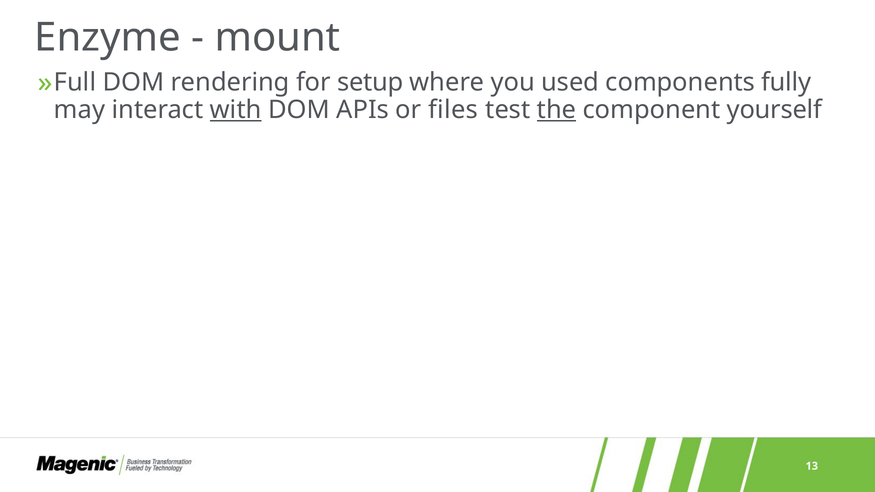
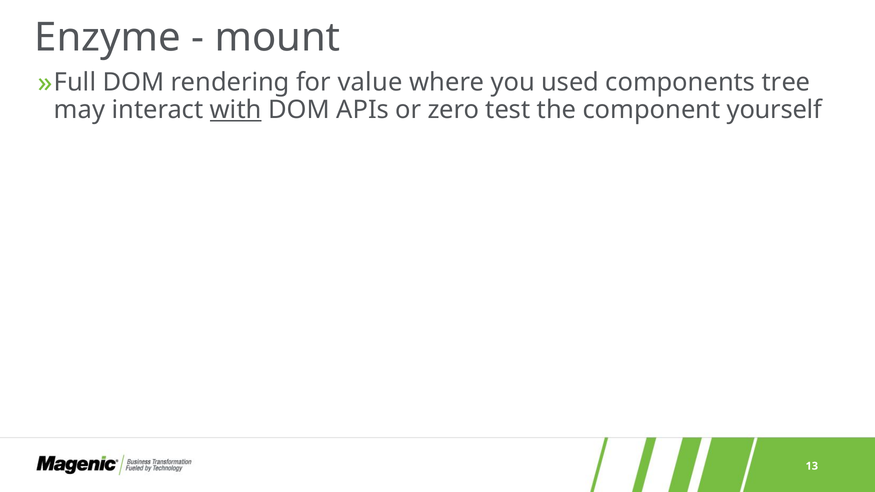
setup: setup -> value (370, 82)
fully: fully -> tree (786, 82)
files: files -> zero (453, 110)
the underline: present -> none (556, 110)
